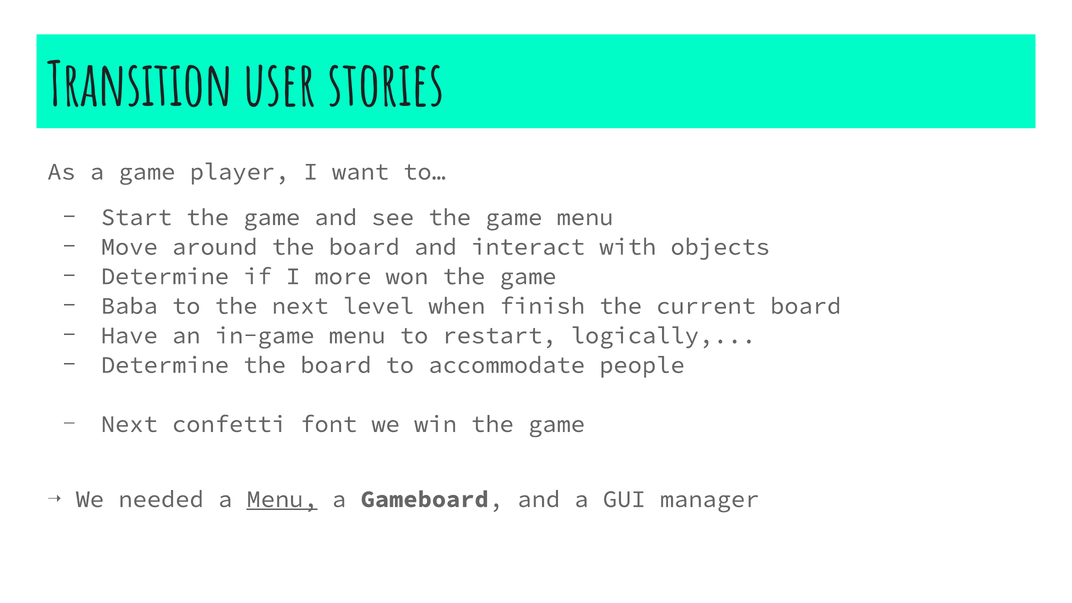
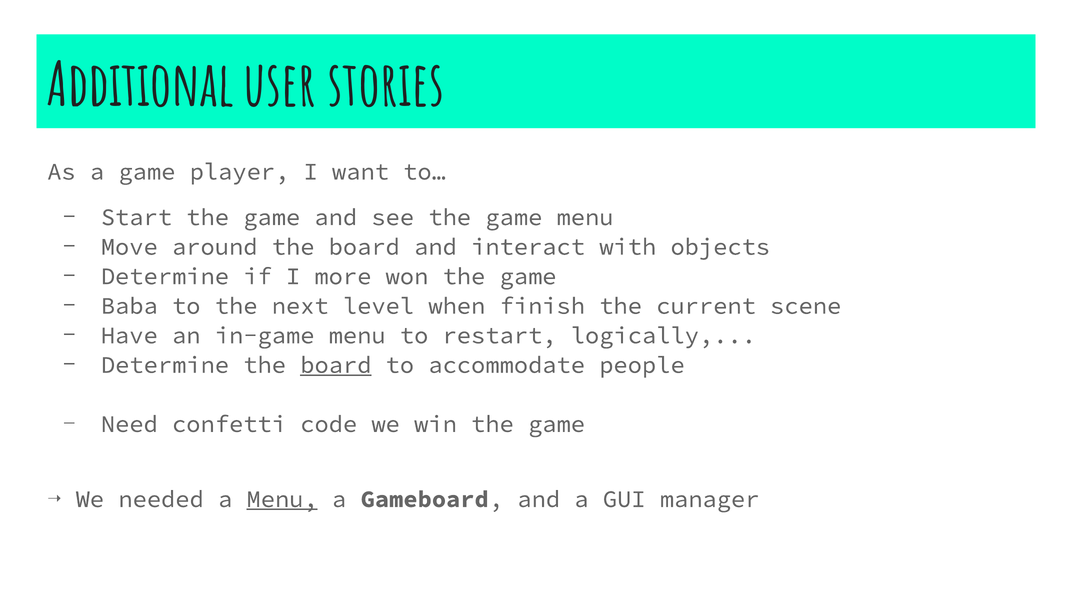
Transition: Transition -> Additional (140, 86)
current board: board -> scene (806, 306)
board underline: none -> present (336, 365)
Next: Next -> Need (129, 424)
font: font -> code (329, 424)
